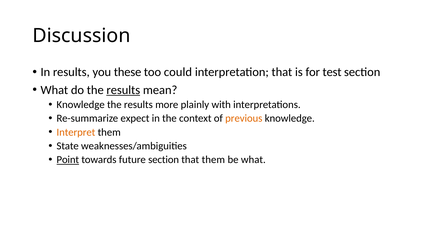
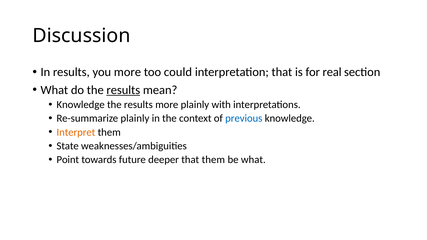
you these: these -> more (127, 72)
test: test -> real (332, 72)
Re-summarize expect: expect -> plainly (135, 119)
previous colour: orange -> blue (244, 119)
Point underline: present -> none (68, 160)
future section: section -> deeper (164, 160)
